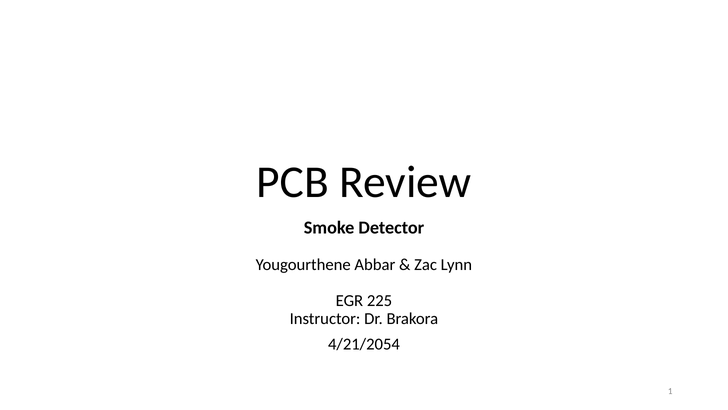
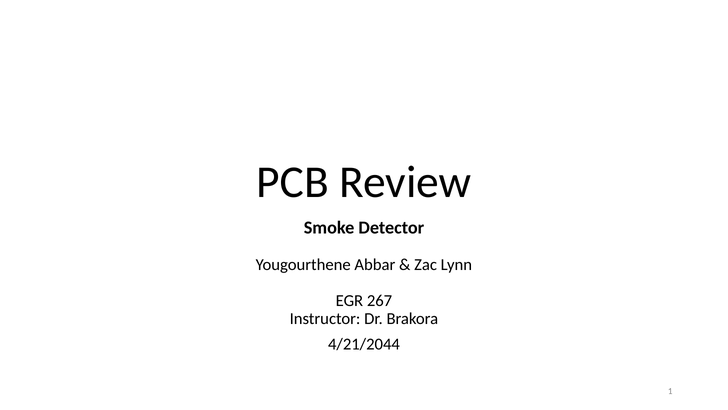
225: 225 -> 267 (380, 300)
4/21/2054: 4/21/2054 -> 4/21/2044 (364, 344)
